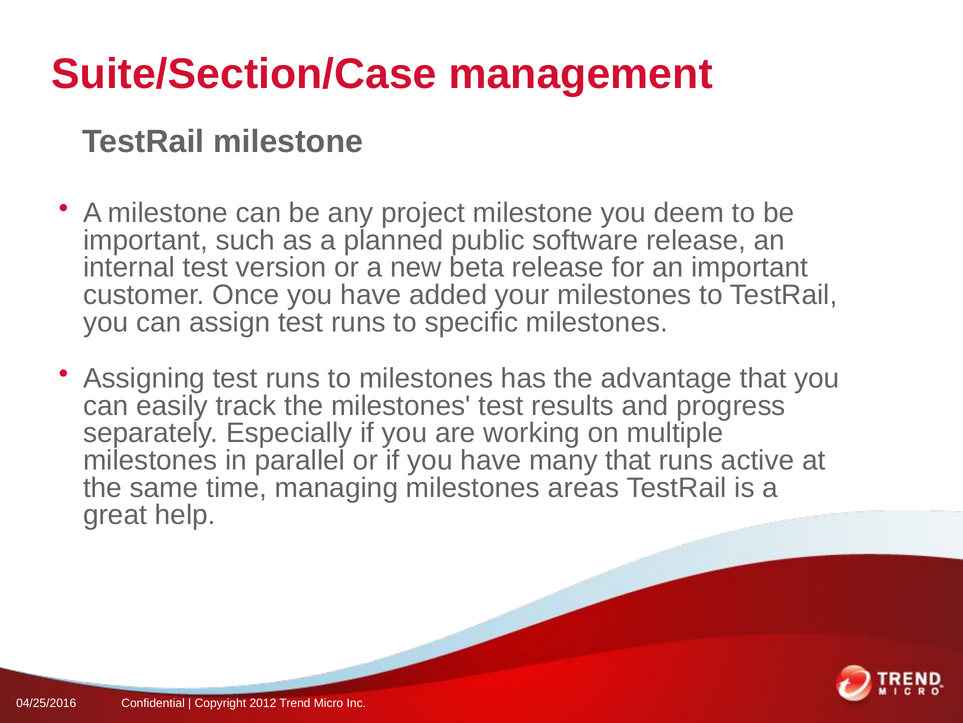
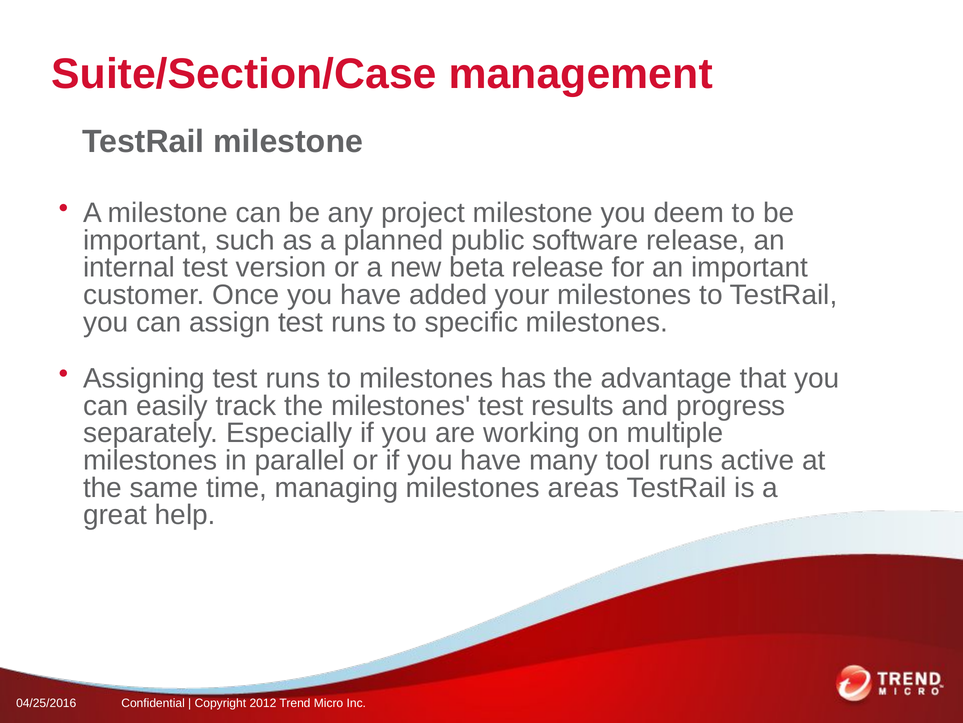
many that: that -> tool (628, 460)
